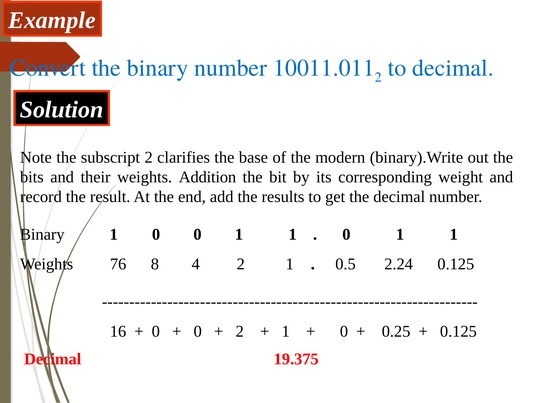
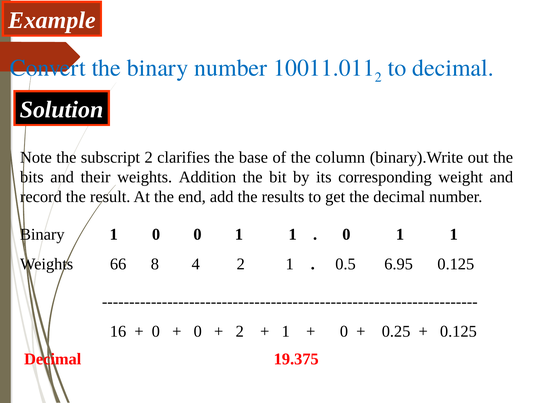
modern: modern -> column (340, 157)
76: 76 -> 66 (118, 264)
2.24: 2.24 -> 6.95 (399, 264)
